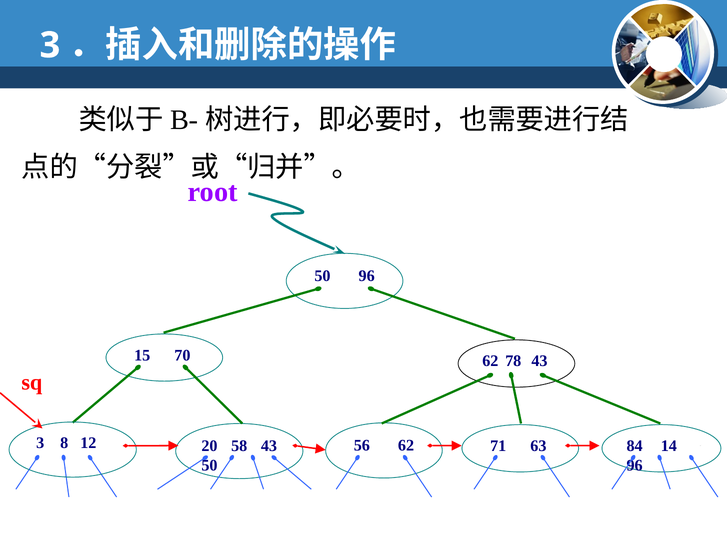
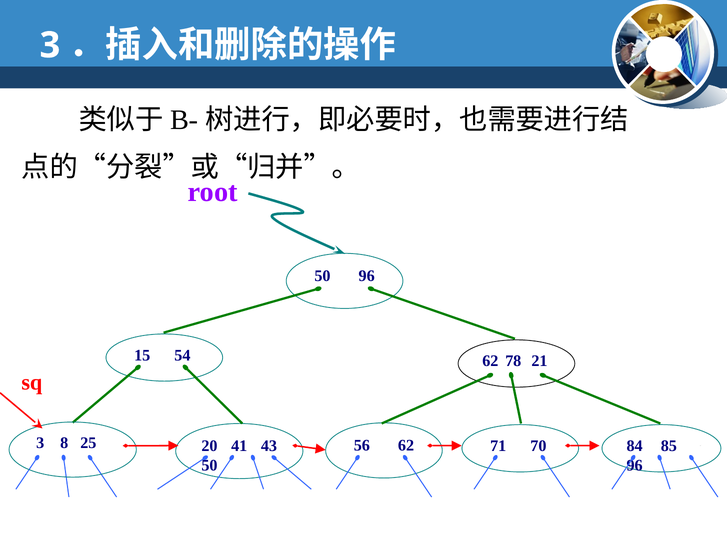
70: 70 -> 54 (182, 355)
78 43: 43 -> 21 (539, 361)
12: 12 -> 25 (88, 443)
58: 58 -> 41 (239, 446)
63: 63 -> 70 (538, 446)
14: 14 -> 85 (669, 446)
